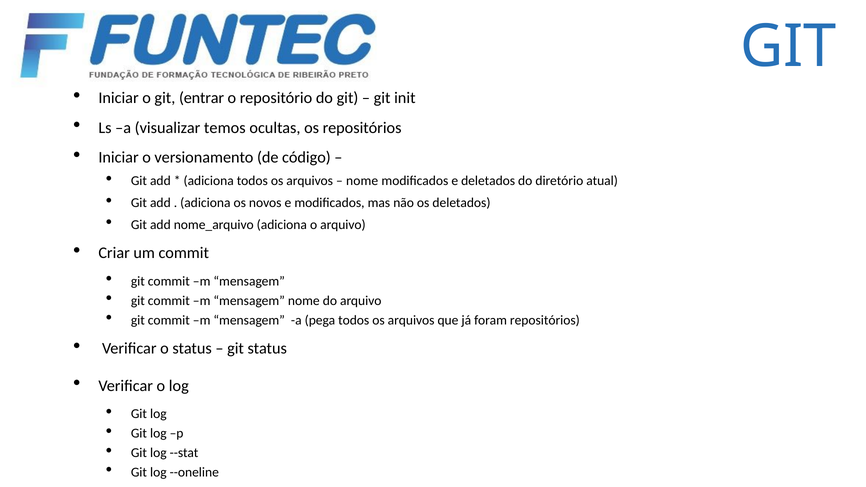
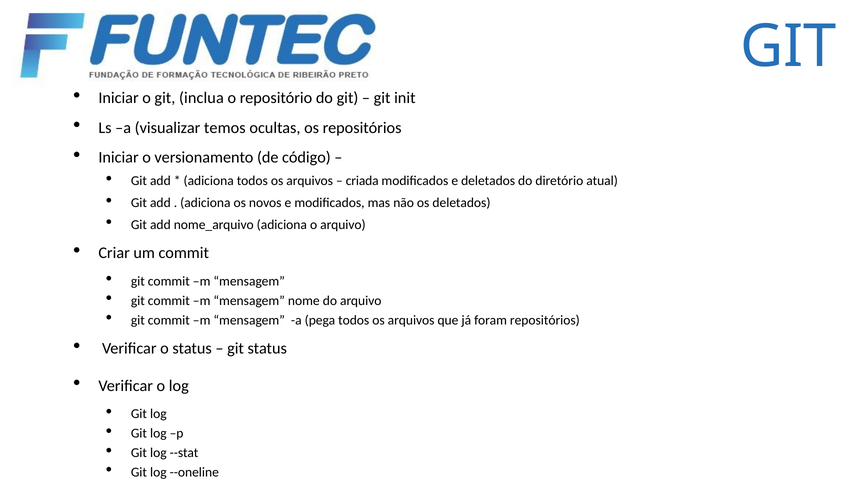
entrar: entrar -> inclua (201, 98)
nome: nome -> criada (362, 181)
